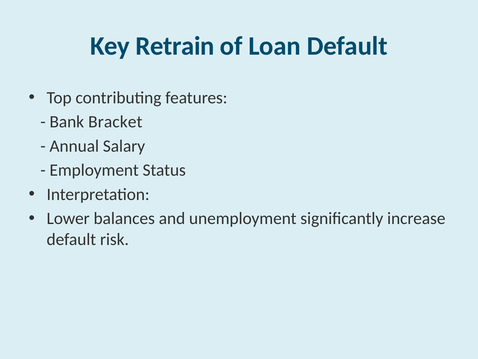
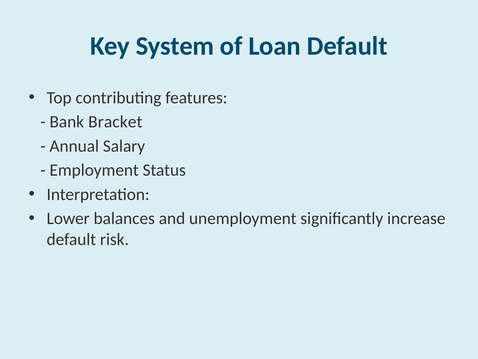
Retrain: Retrain -> System (175, 46)
